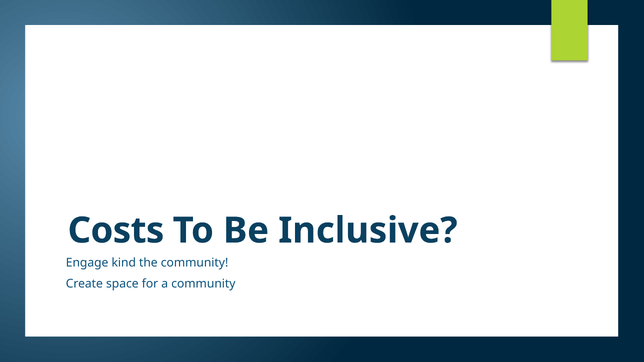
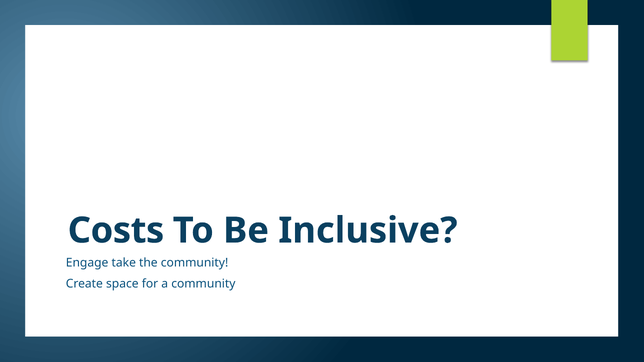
kind: kind -> take (124, 263)
